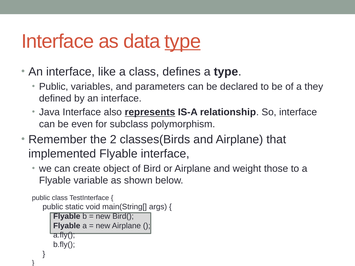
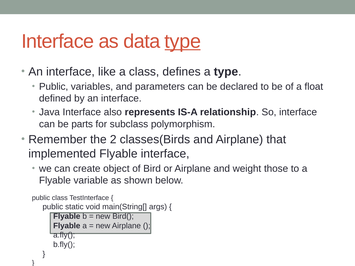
they: they -> float (314, 87)
represents underline: present -> none (150, 112)
even: even -> parts (82, 124)
